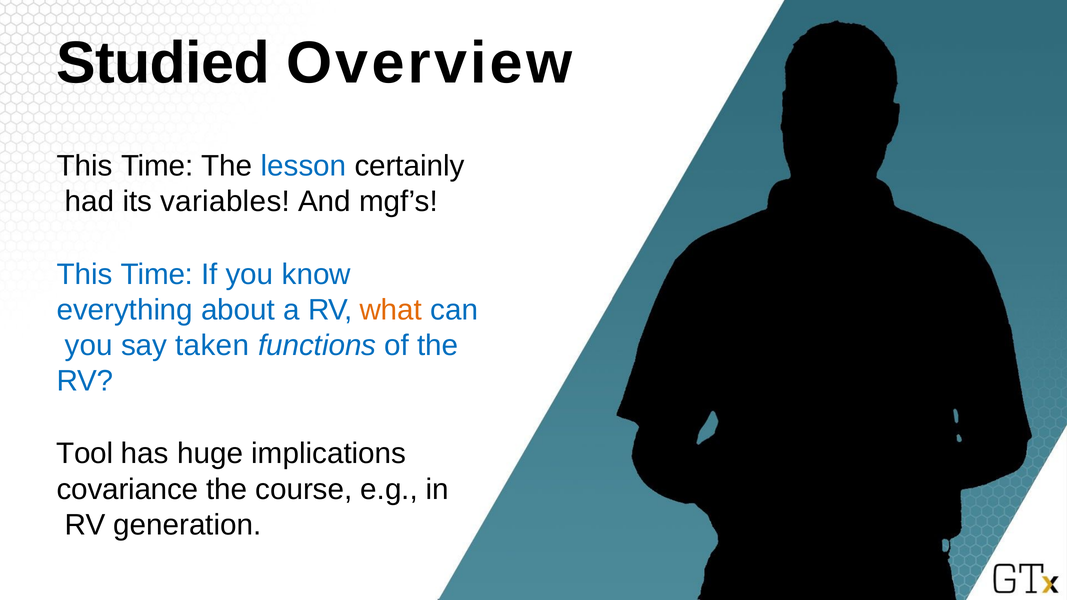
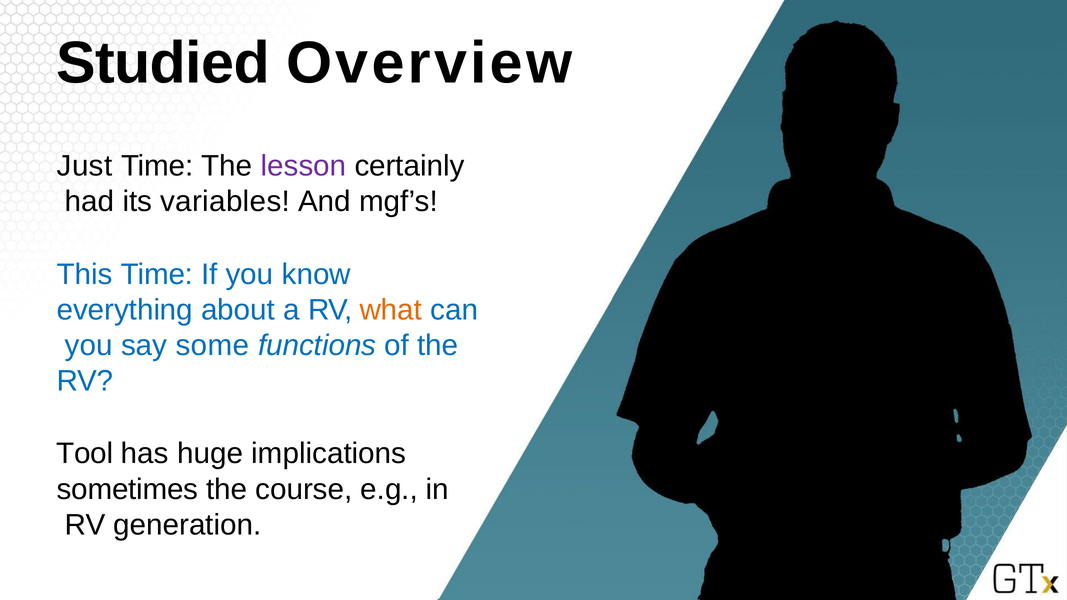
This: This -> Just (85, 166)
lesson colour: blue -> purple (304, 166)
taken: taken -> some (212, 346)
covariance: covariance -> sometimes (128, 489)
